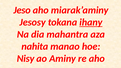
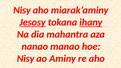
Jeso: Jeso -> Nisy (22, 10)
Jesosy underline: none -> present (33, 22)
nahita: nahita -> nanao (35, 46)
